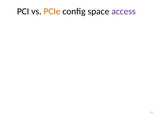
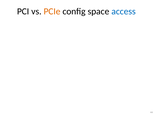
access colour: purple -> blue (124, 11)
